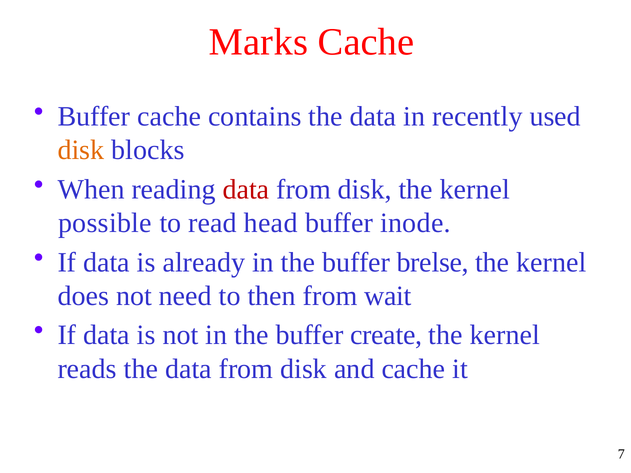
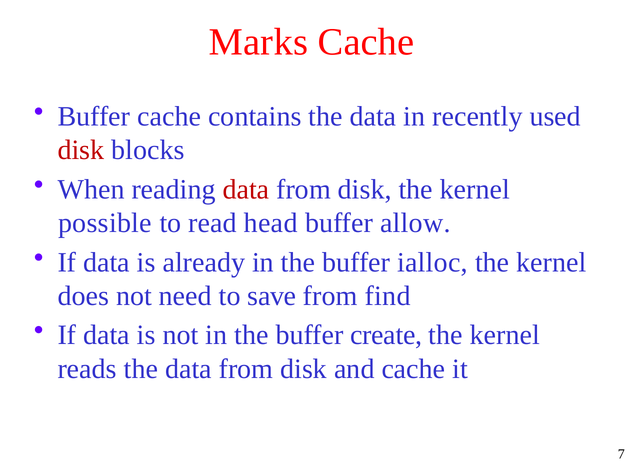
disk colour: orange -> red (81, 150)
inode: inode -> allow (415, 223)
brelse: brelse -> ialloc (432, 262)
then: then -> save (272, 296)
wait: wait -> find (388, 296)
